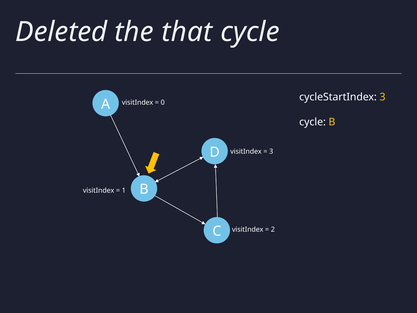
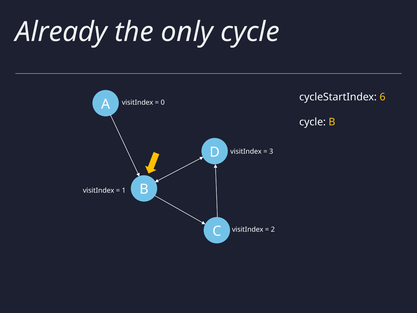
Deleted: Deleted -> Already (61, 32)
that: that -> only (187, 32)
cycleStartIndex 3: 3 -> 6 (383, 97)
